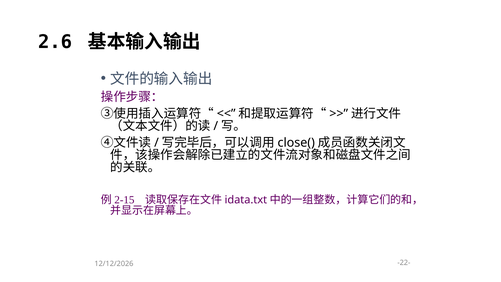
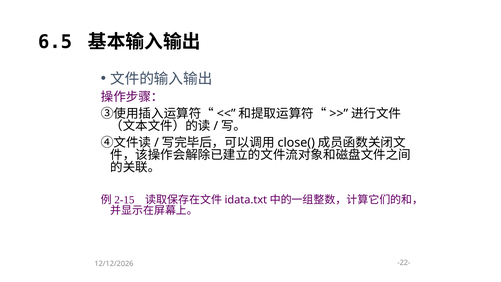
2.6: 2.6 -> 6.5 (55, 42)
